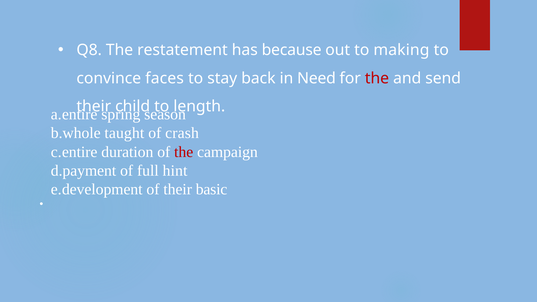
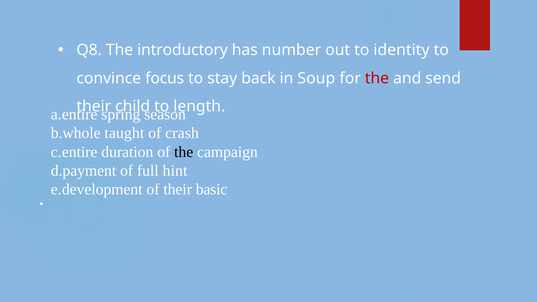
restatement: restatement -> introductory (182, 50)
because: because -> number (291, 50)
making: making -> identity (401, 50)
faces: faces -> focus (165, 78)
Need: Need -> Soup (316, 78)
the colour: red -> black (184, 152)
